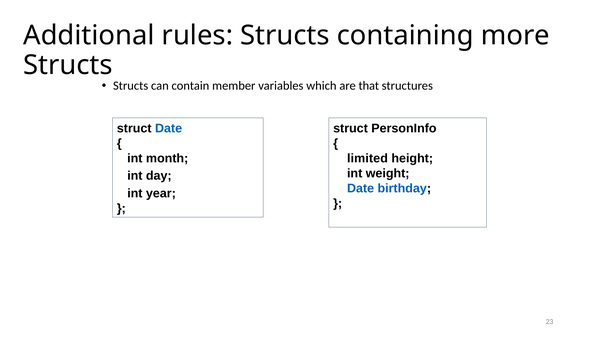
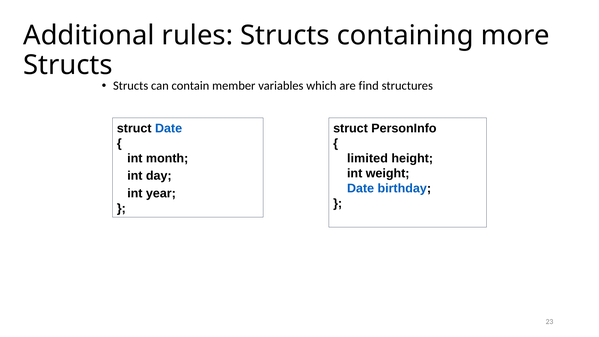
that: that -> find (369, 86)
